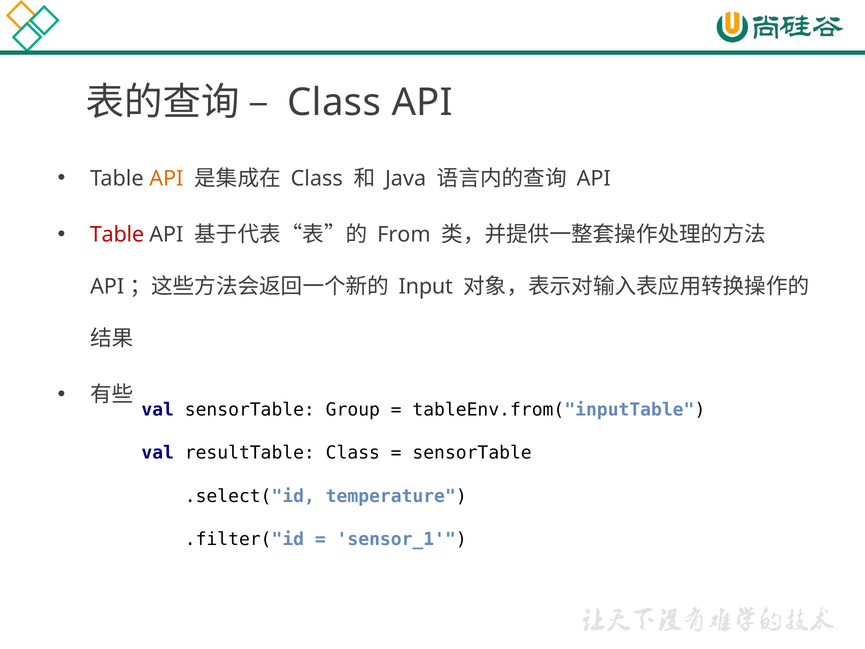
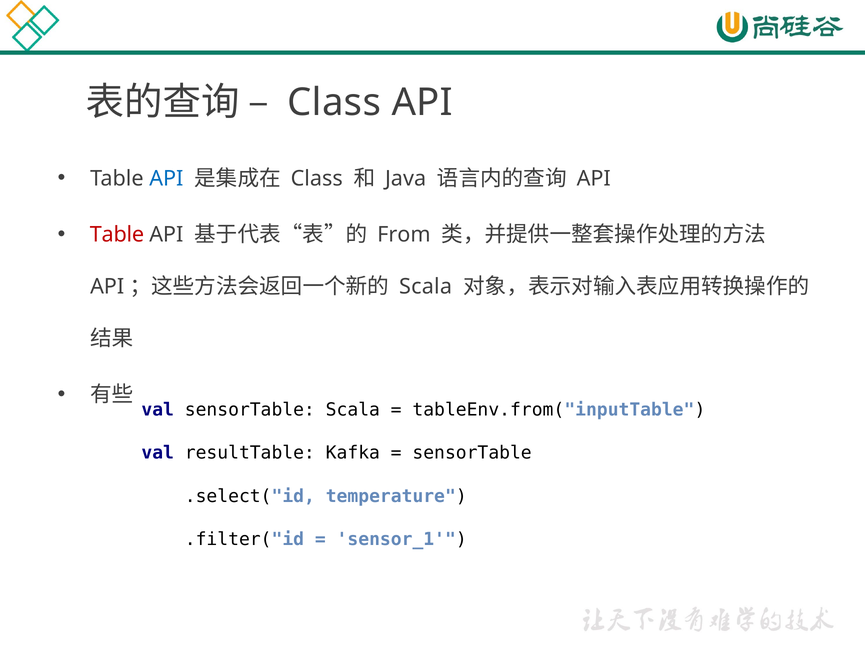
API colour: orange -> blue (166, 178)
Input: Input -> Scala (426, 287)
sensorTable Group: Group -> Scala (353, 410)
resultTable Class: Class -> Kafka (353, 453)
